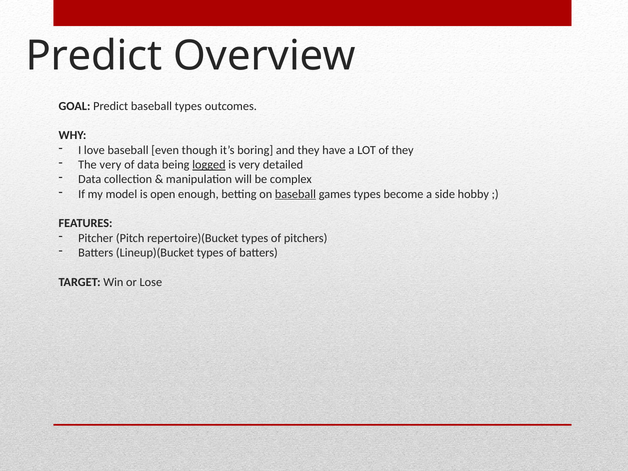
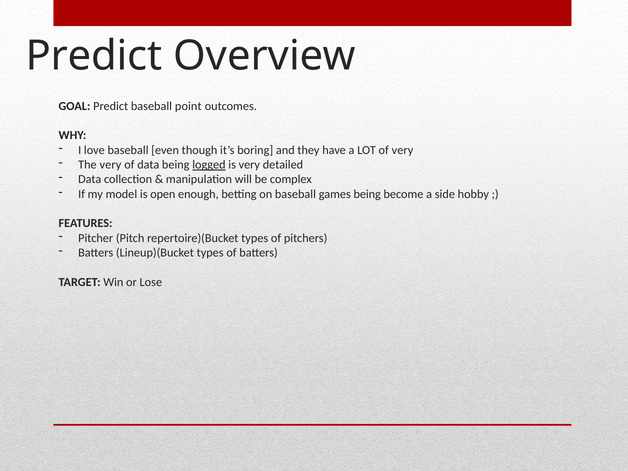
baseball types: types -> point (188, 106)
of they: they -> very (403, 150)
baseball underline: present -> none (295, 194)
games types: types -> being (367, 194)
